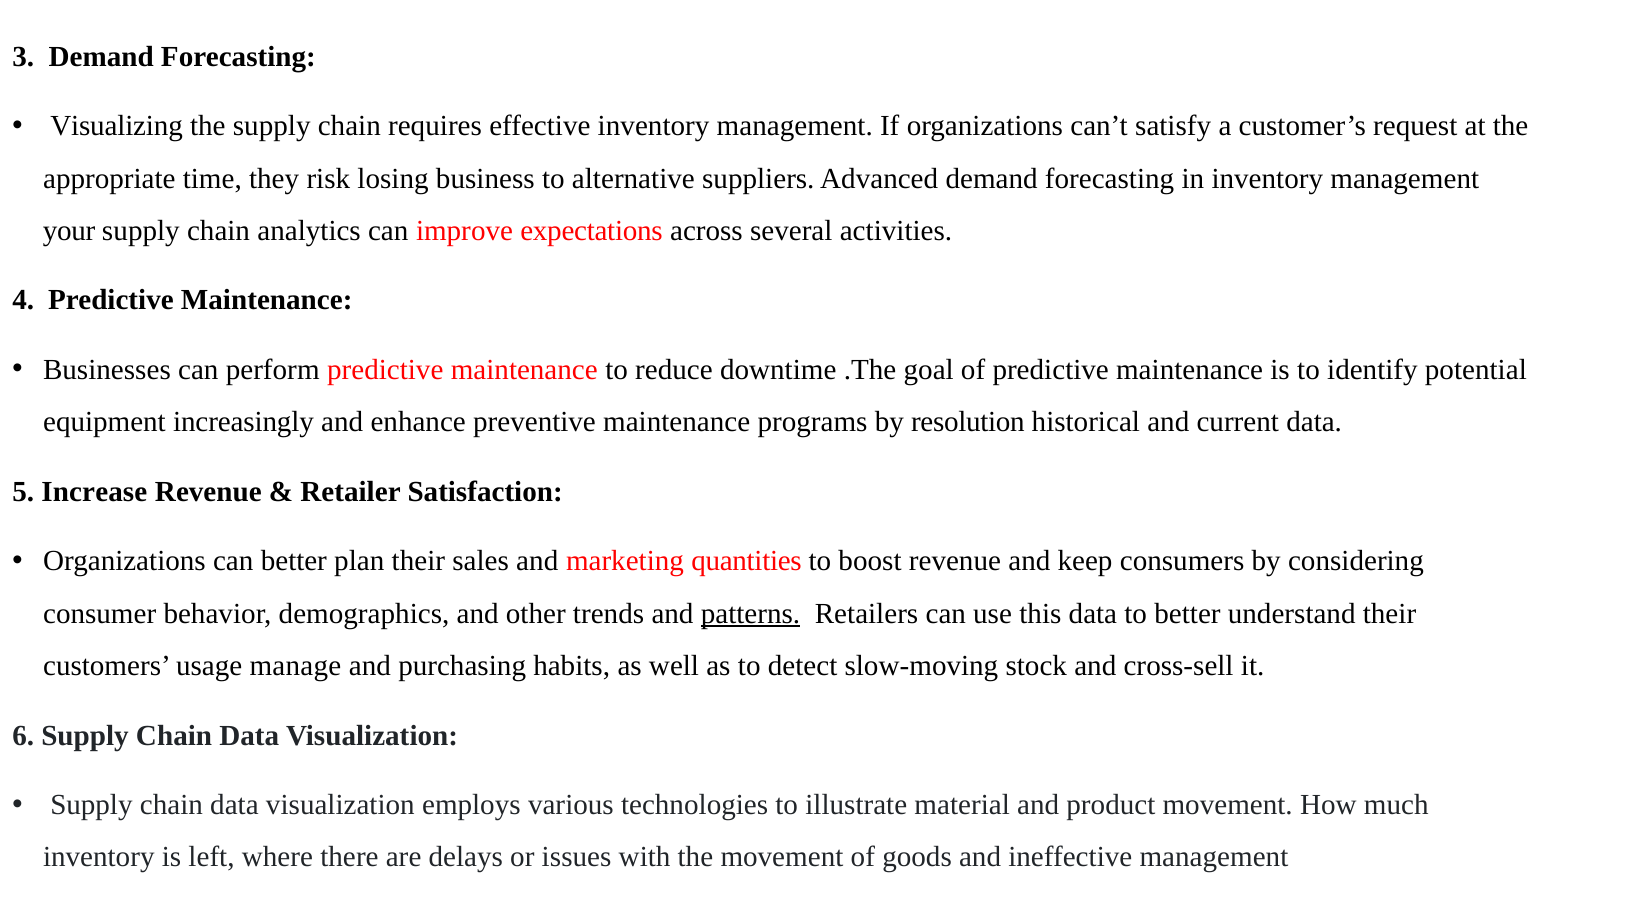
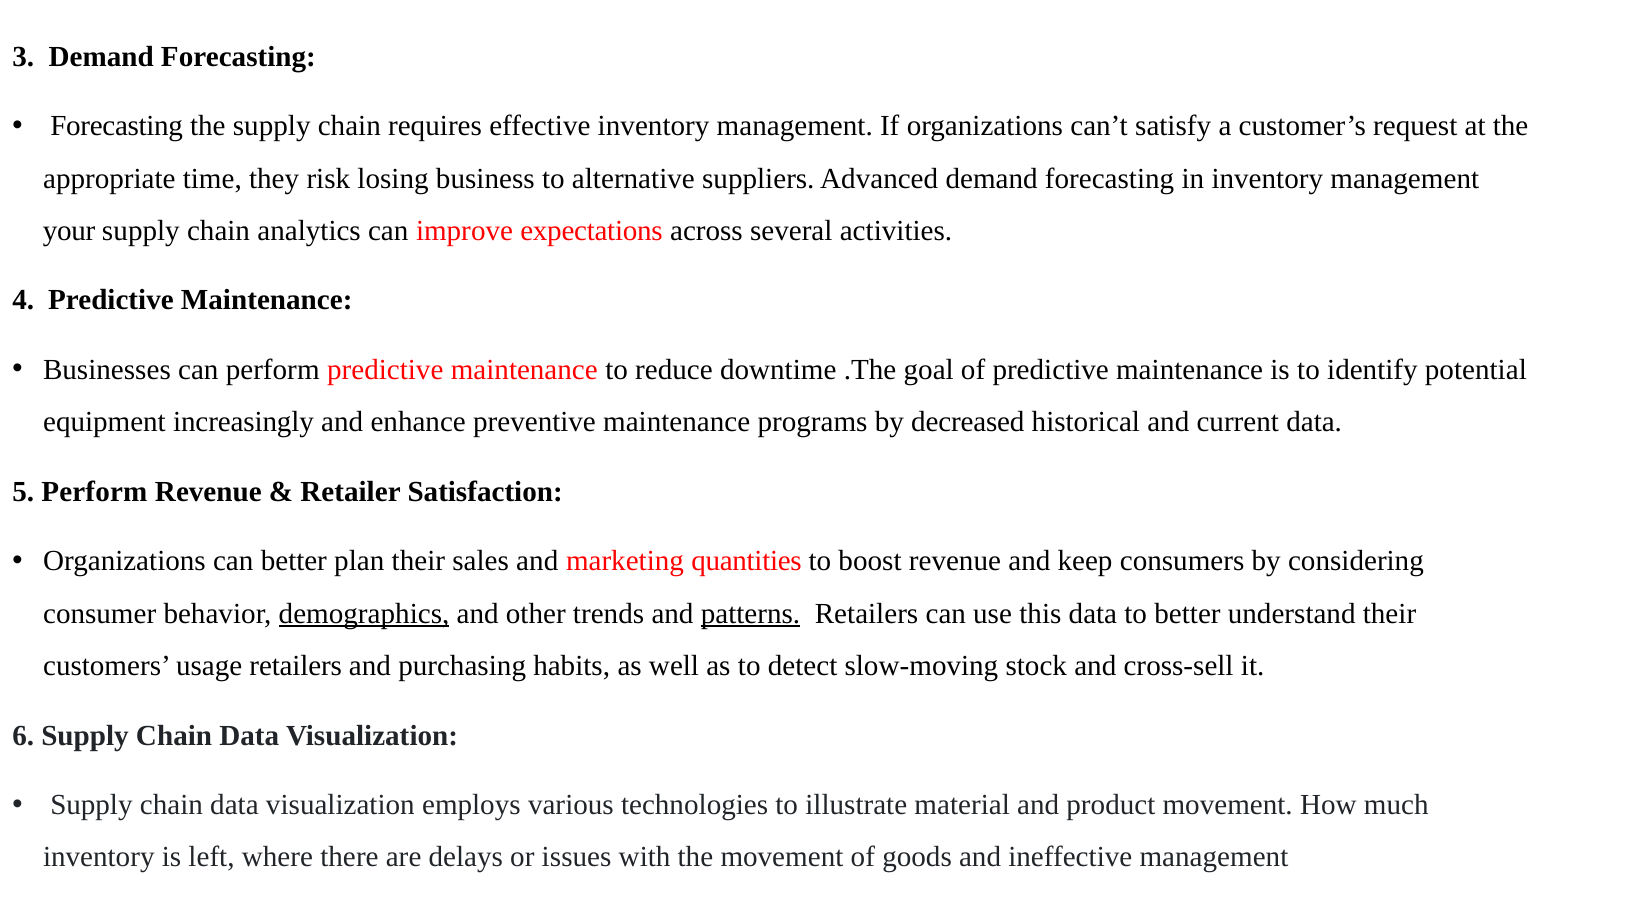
Visualizing: Visualizing -> Forecasting (117, 126)
resolution: resolution -> decreased (968, 422)
5 Increase: Increase -> Perform (94, 491)
demographics underline: none -> present (364, 613)
usage manage: manage -> retailers (296, 666)
